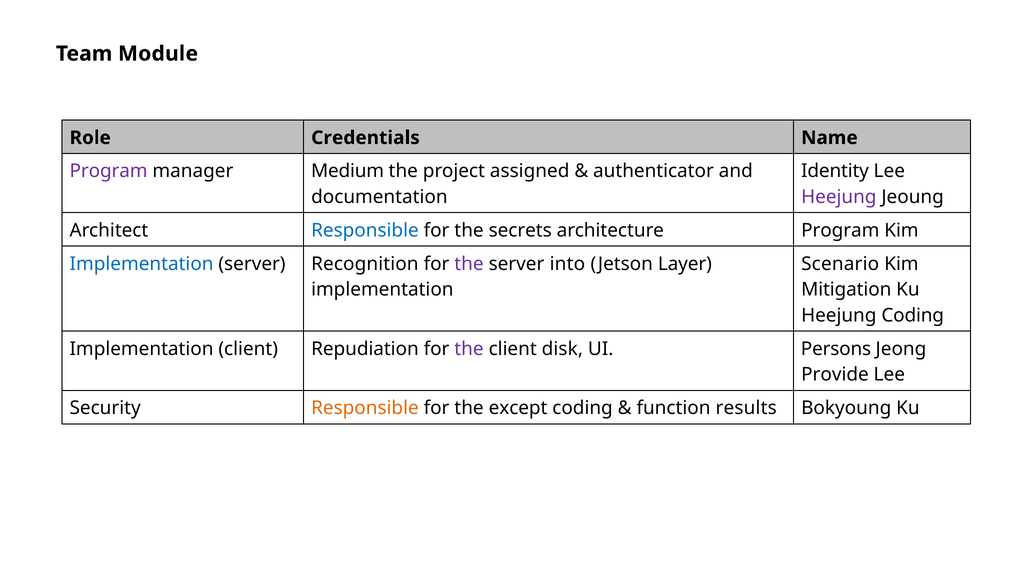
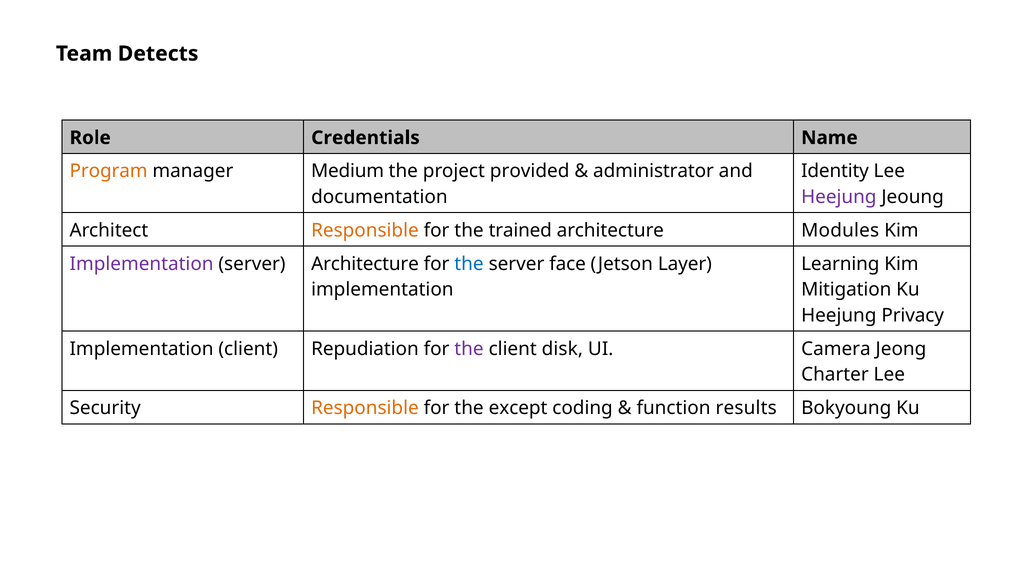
Module: Module -> Detects (158, 54)
Program colour: purple -> orange (109, 171)
assigned: assigned -> provided (530, 171)
authenticator: authenticator -> administrator (654, 171)
Responsible colour: blue -> orange (365, 231)
secrets: secrets -> trained (520, 231)
architecture Program: Program -> Modules (840, 231)
Implementation colour: blue -> purple (142, 264)
server Recognition: Recognition -> Architecture (365, 264)
the colour: purple -> blue (469, 264)
into: into -> face (568, 264)
Scenario: Scenario -> Learning (840, 264)
Heejung Coding: Coding -> Privacy (913, 316)
Persons: Persons -> Camera (836, 349)
Provide: Provide -> Charter (835, 375)
